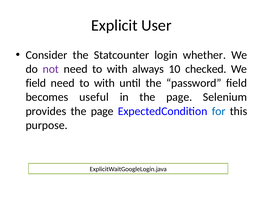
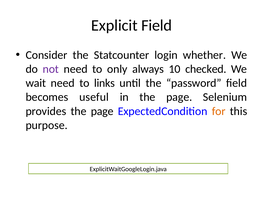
Explicit User: User -> Field (157, 25)
with: with -> only (117, 69)
field: field -> wait (36, 83)
with: with -> links (105, 83)
for colour: blue -> orange (219, 111)
